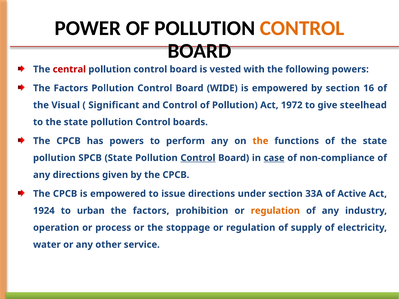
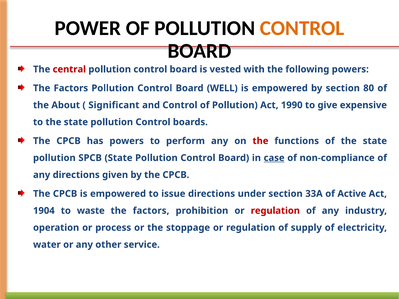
WIDE: WIDE -> WELL (222, 88)
16: 16 -> 80 (369, 88)
Visual: Visual -> About (66, 105)
1972: 1972 -> 1990 (292, 105)
steelhead: steelhead -> expensive (363, 105)
the colour: orange -> red (260, 141)
Control underline: present -> none (198, 158)
1924: 1924 -> 1904 (44, 211)
urban: urban -> waste (91, 211)
regulation colour: orange -> red (275, 211)
